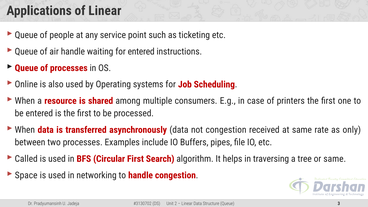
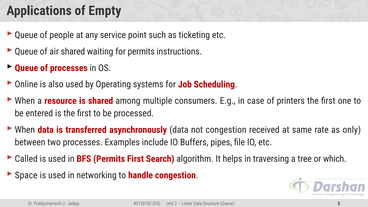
of Linear: Linear -> Empty (105, 11)
air handle: handle -> shared (73, 52)
for entered: entered -> permits (141, 52)
BFS Circular: Circular -> Permits (109, 159)
or same: same -> which (335, 159)
